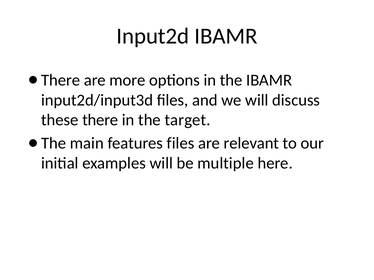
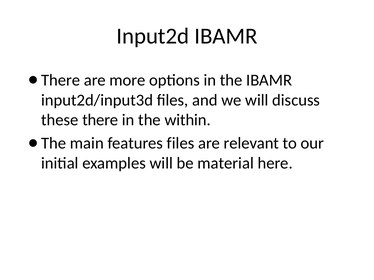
target: target -> within (188, 120)
multiple: multiple -> material (226, 163)
